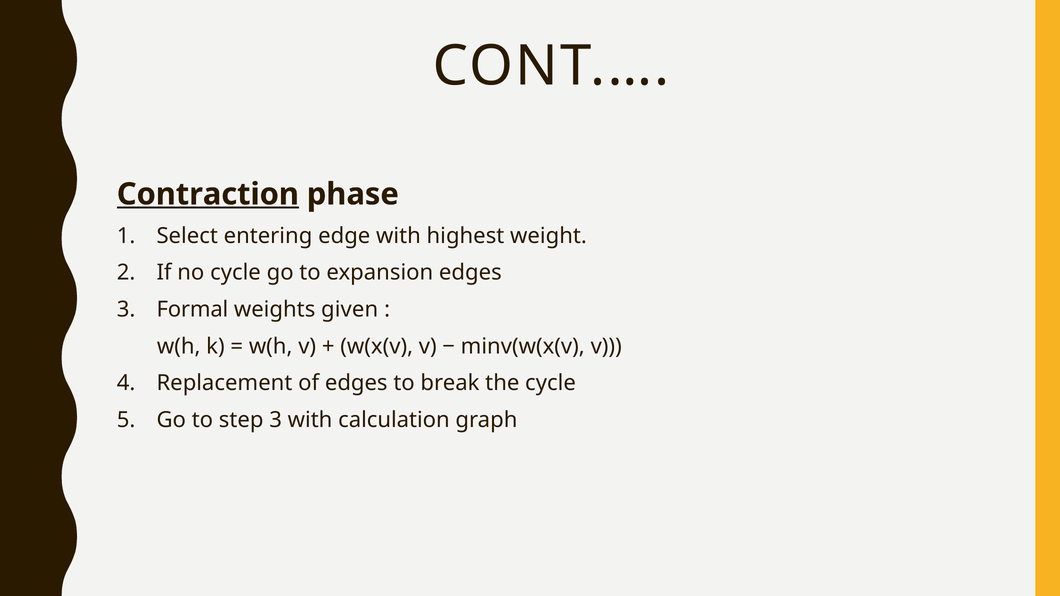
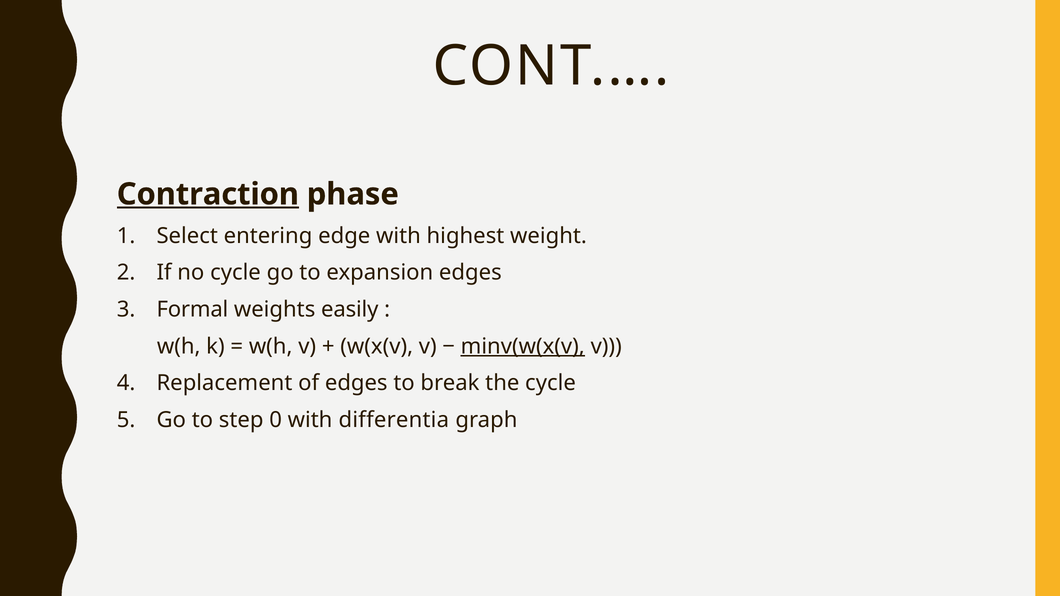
given: given -> easily (350, 310)
minv(w(x(v underline: none -> present (523, 346)
step 3: 3 -> 0 (276, 420)
calculation: calculation -> differentia (394, 420)
